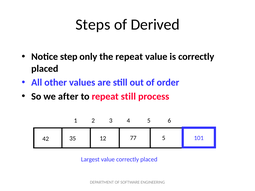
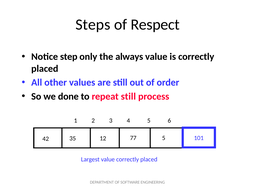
Derived: Derived -> Respect (155, 25)
the repeat: repeat -> always (129, 57)
after: after -> done (68, 96)
